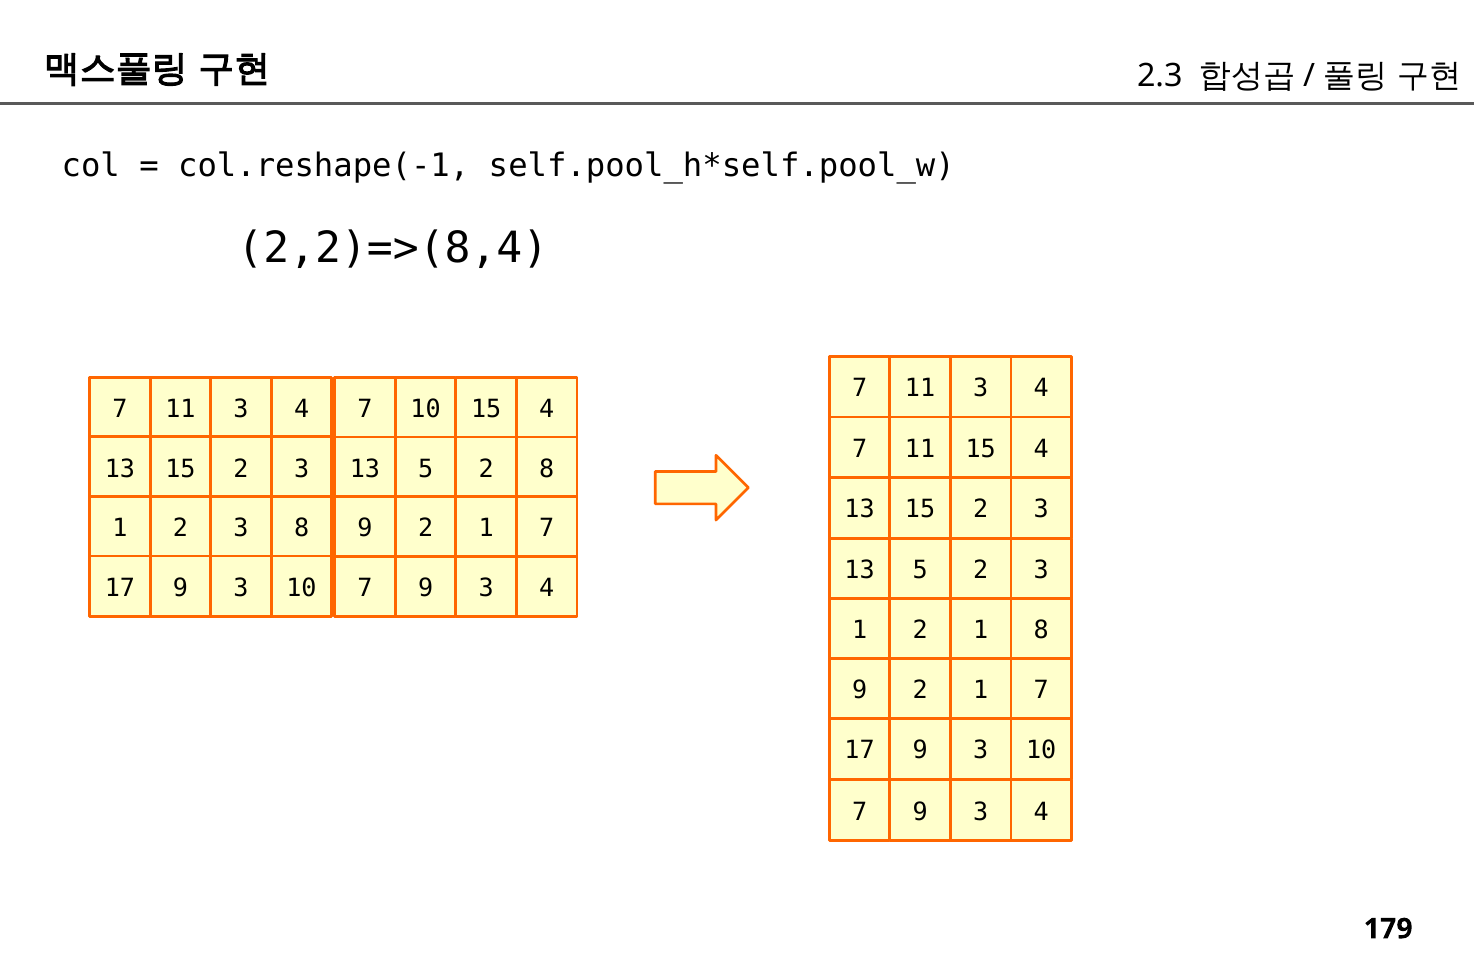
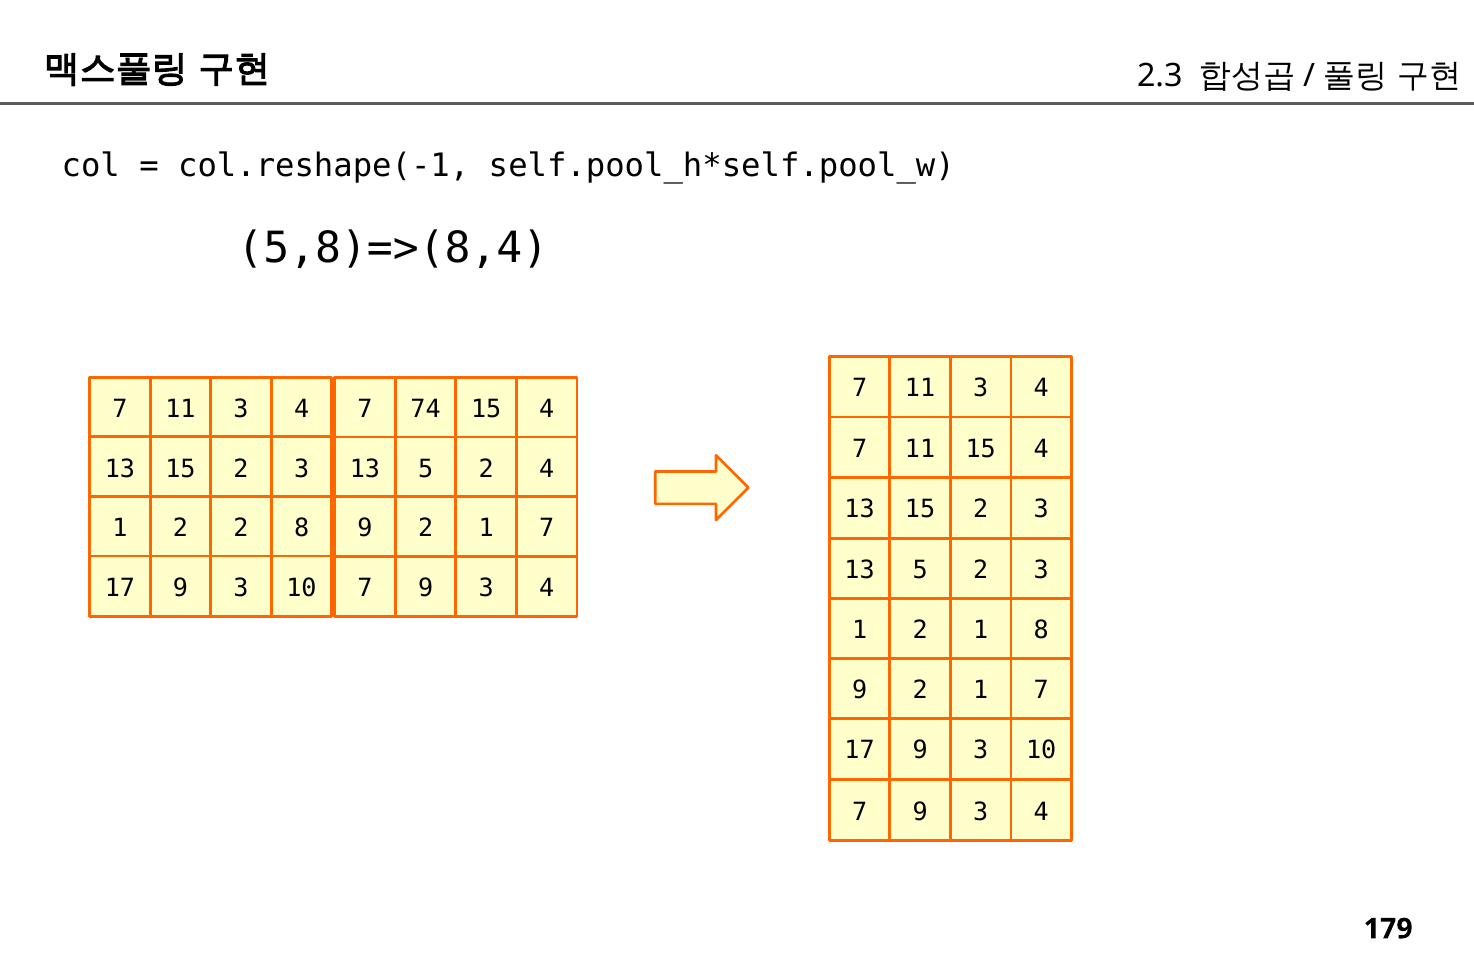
2,2)=>(8,4: 2,2)=>(8,4 -> 5,8)=>(8,4 (393, 248)
7 10: 10 -> 74 (426, 410)
2 8: 8 -> 4 (547, 469)
1 2 3: 3 -> 2 (241, 529)
